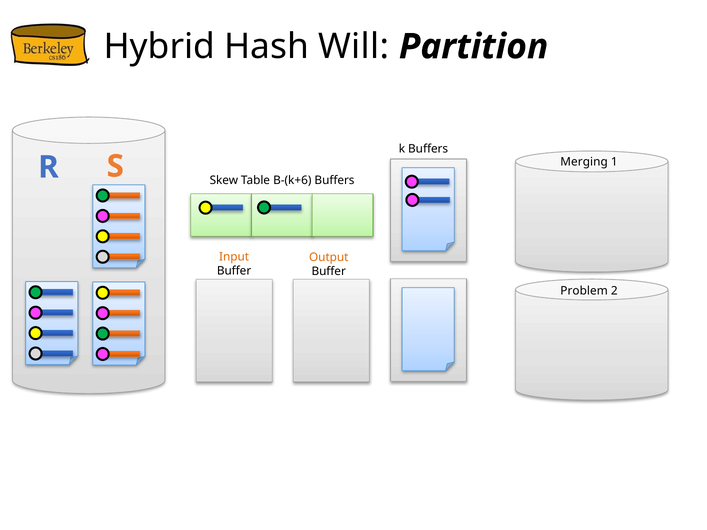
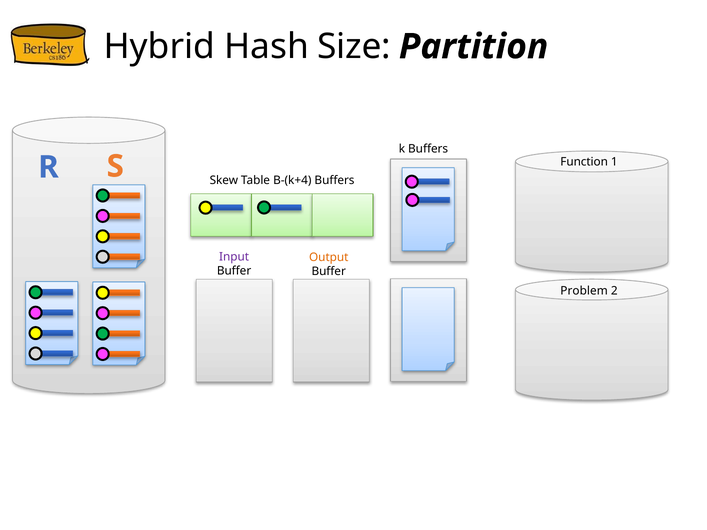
Will: Will -> Size (354, 47)
Merging: Merging -> Function (584, 162)
B-(k+6: B-(k+6 -> B-(k+4 (292, 181)
Input colour: orange -> purple (234, 257)
